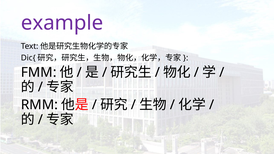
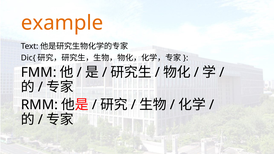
example colour: purple -> orange (62, 23)
